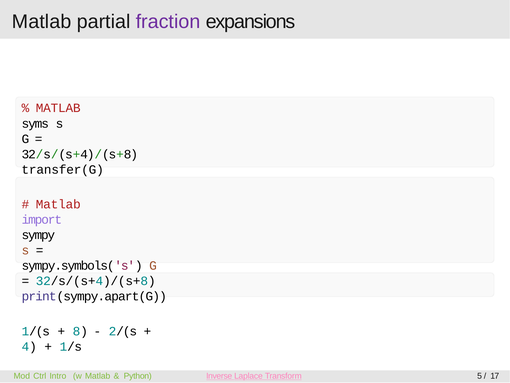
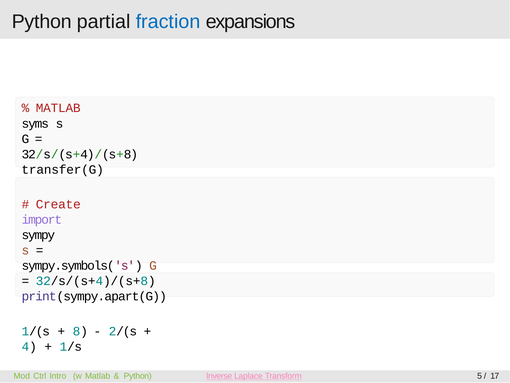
Matlab: Matlab -> Python (42, 22)
fraction colour: purple -> blue (168, 22)
Matlab: Matlab -> Create (58, 204)
